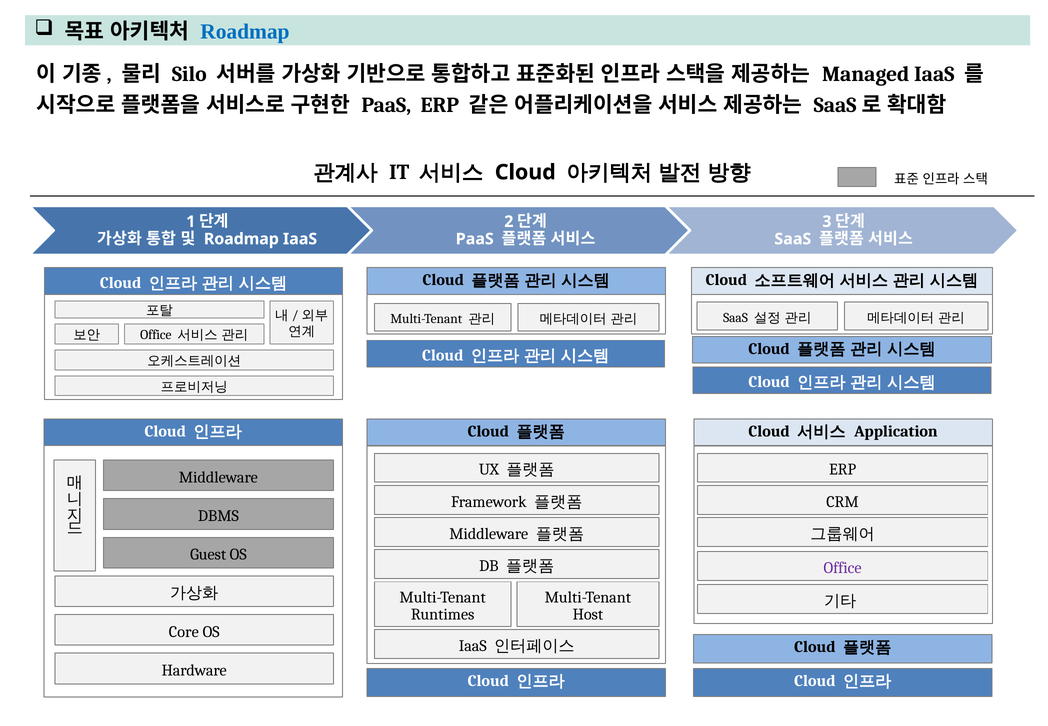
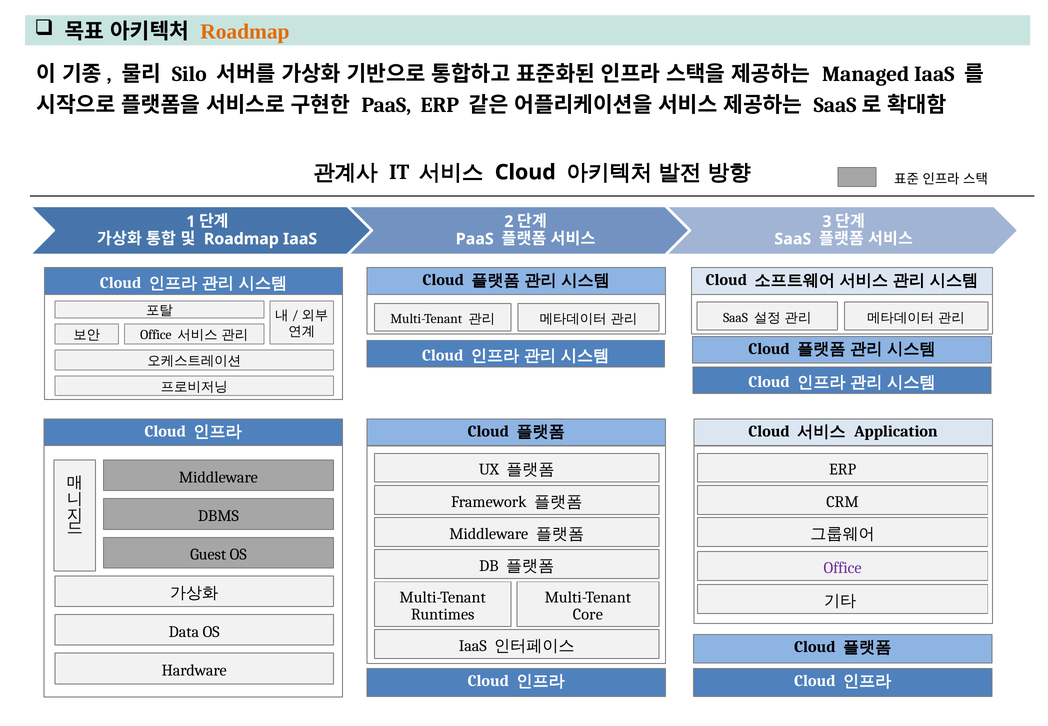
Roadmap colour: blue -> orange (245, 32)
Host: Host -> Core (588, 614)
Core: Core -> Data (184, 631)
